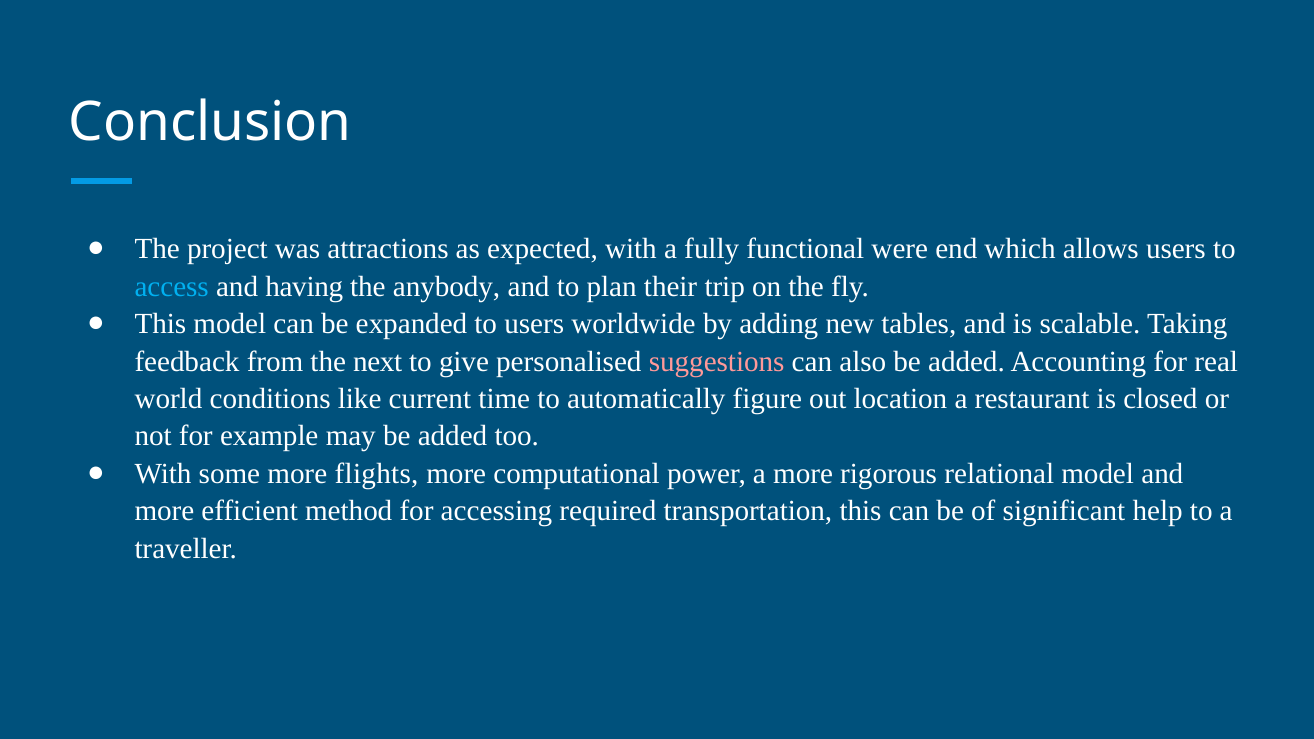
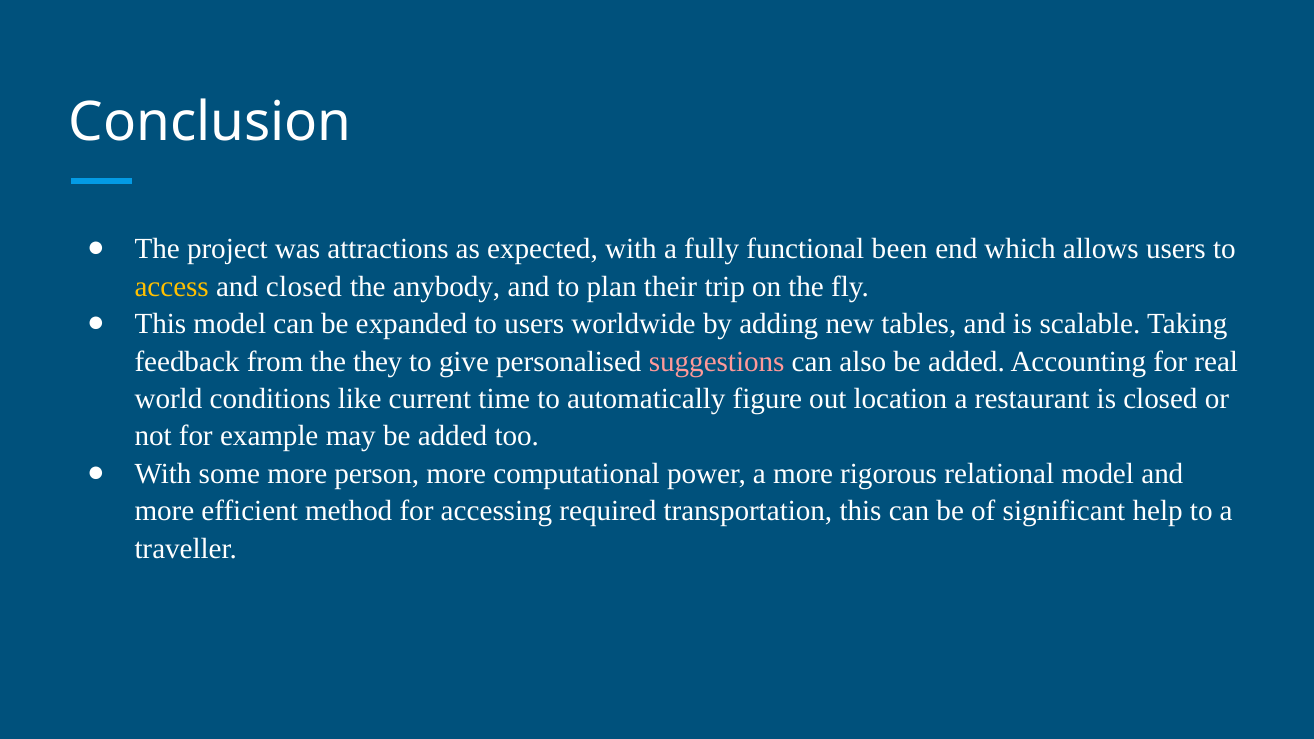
were: were -> been (900, 249)
access colour: light blue -> yellow (172, 287)
and having: having -> closed (304, 287)
next: next -> they (378, 362)
flights: flights -> person (377, 474)
